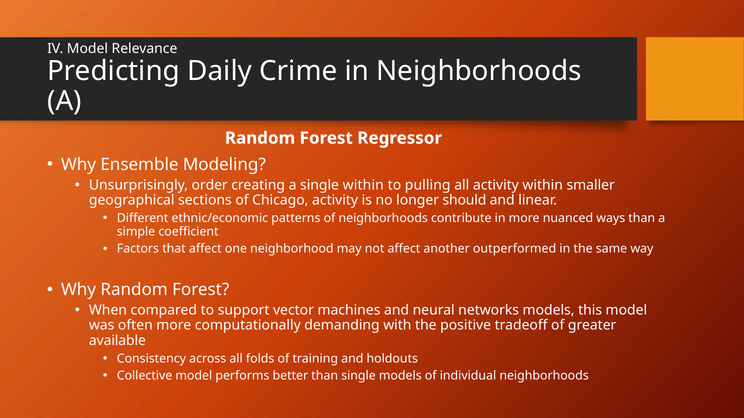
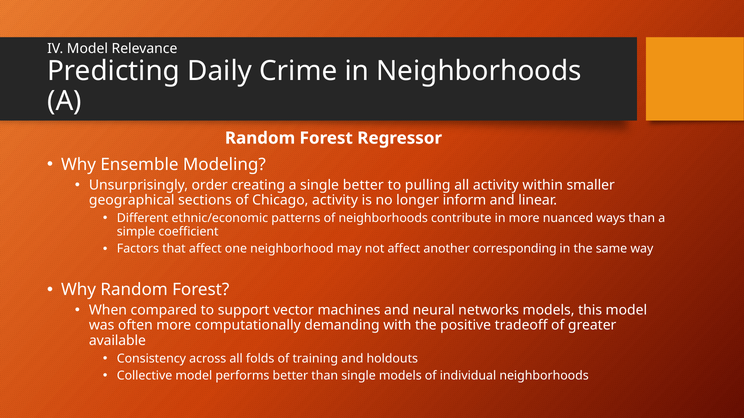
single within: within -> better (363, 185)
should: should -> inform (464, 200)
outperformed: outperformed -> corresponding (515, 249)
